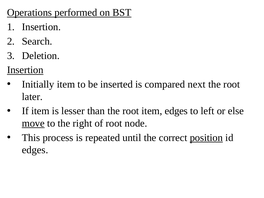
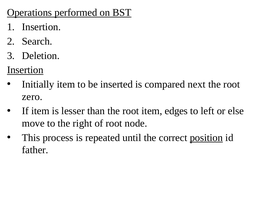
later: later -> zero (32, 97)
move underline: present -> none (33, 123)
edges: edges -> father (35, 150)
